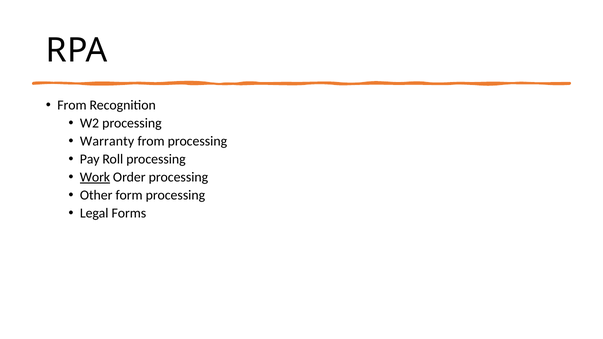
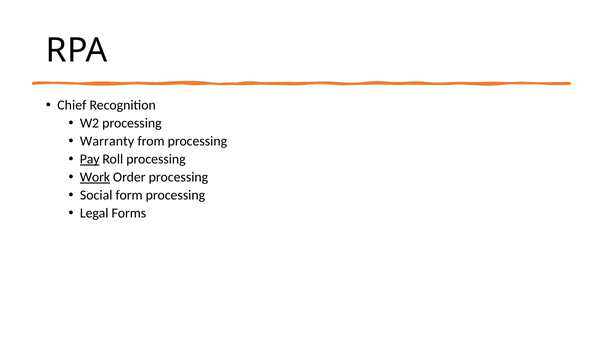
From: From -> Chief (72, 105)
Pay underline: none -> present (90, 159)
Other: Other -> Social (96, 195)
